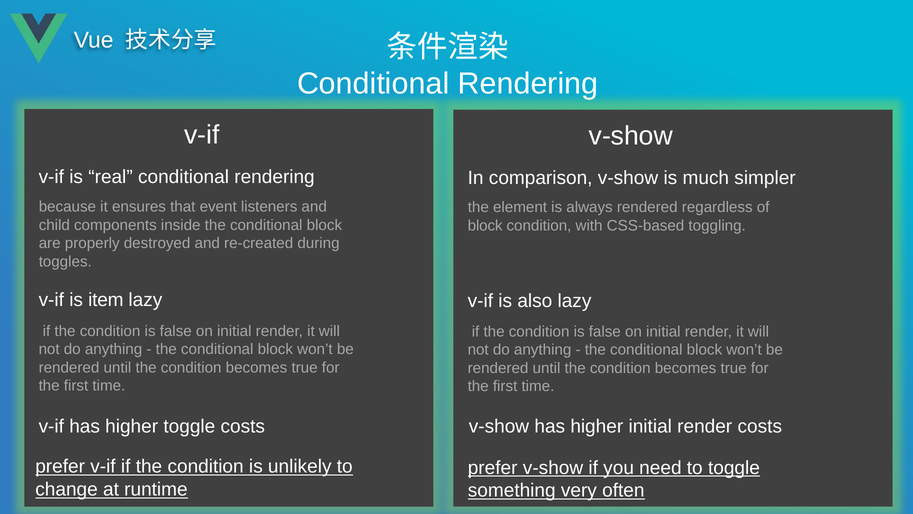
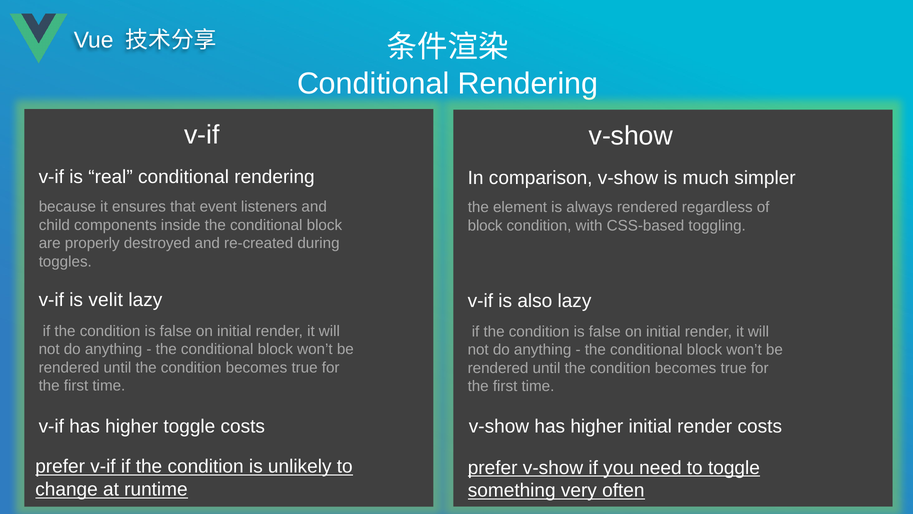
item: item -> velit (106, 300)
